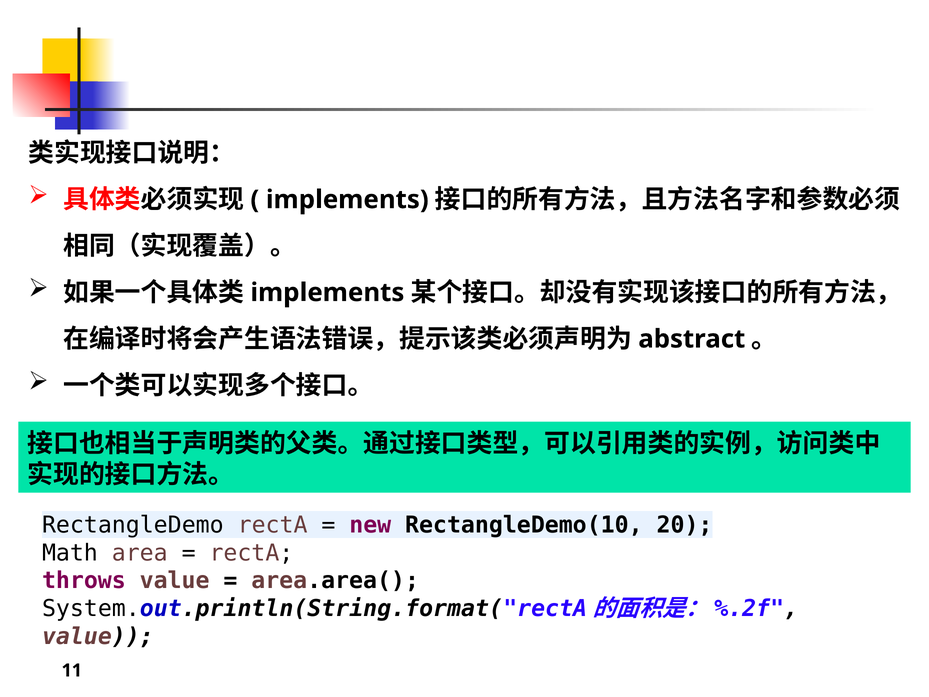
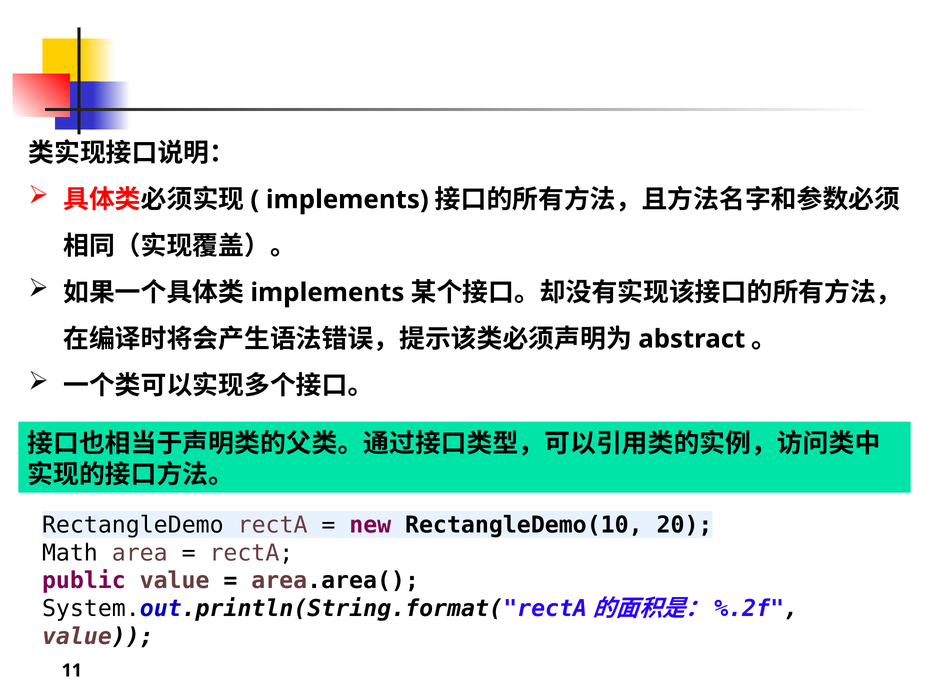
throws: throws -> public (84, 581)
